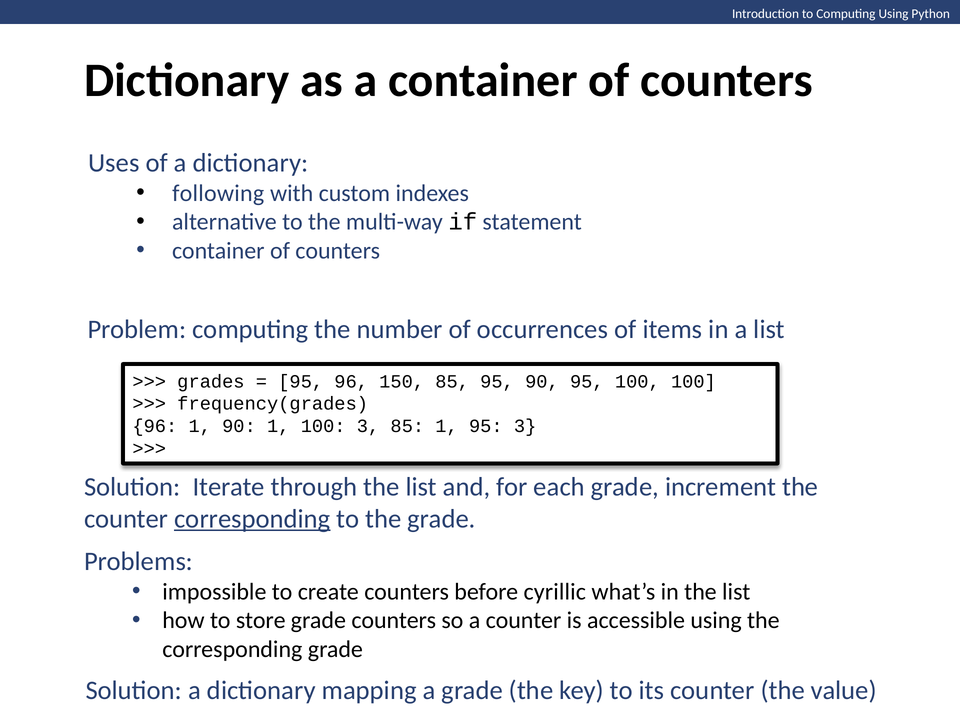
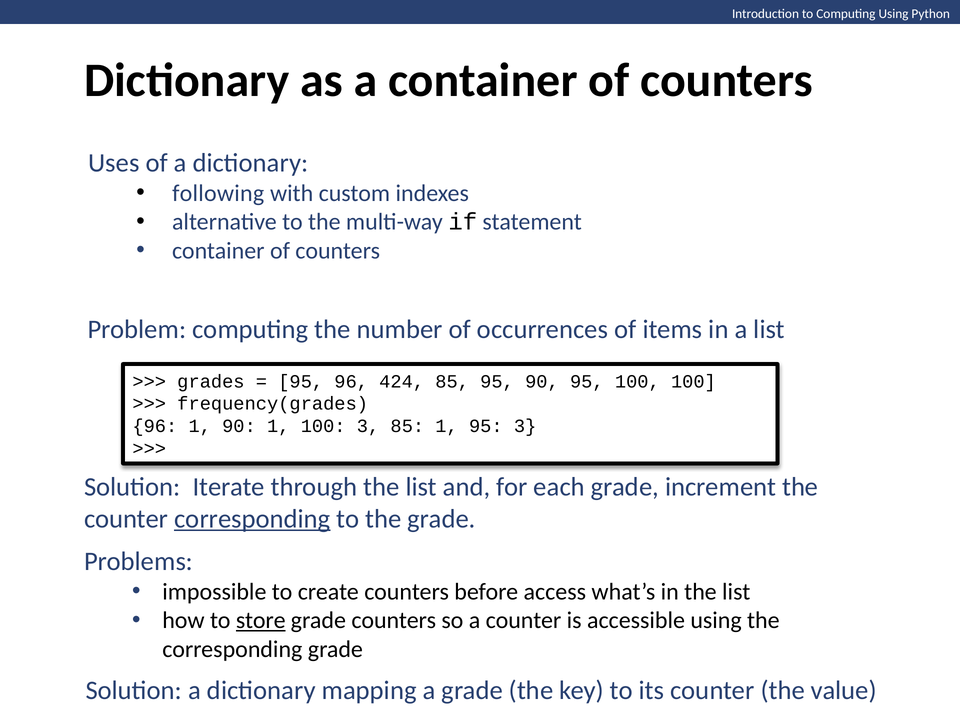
150: 150 -> 424 (402, 381)
cyrillic: cyrillic -> access (555, 592)
store underline: none -> present (261, 620)
